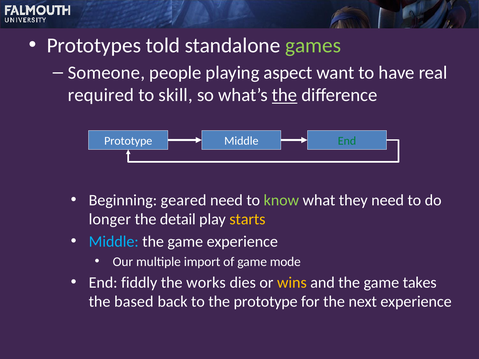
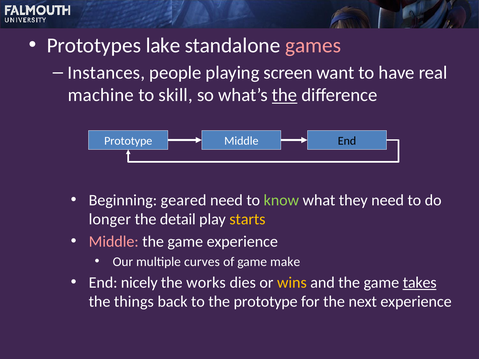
told: told -> lake (163, 45)
games colour: light green -> pink (313, 45)
Someone: Someone -> Instances (106, 73)
aspect: aspect -> screen (288, 73)
required: required -> machine (101, 95)
End colour: green -> black (347, 141)
Middle colour: light blue -> pink (114, 242)
import: import -> curves (202, 262)
mode: mode -> make (285, 262)
fiddly: fiddly -> nicely (139, 283)
takes underline: none -> present (420, 283)
based: based -> things (134, 302)
